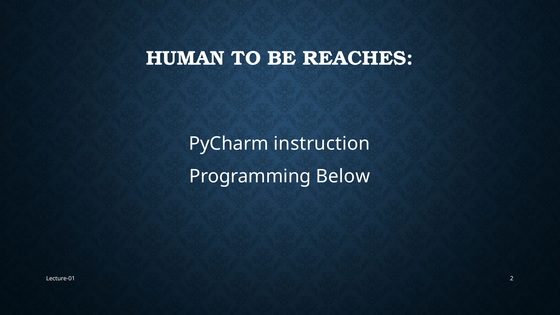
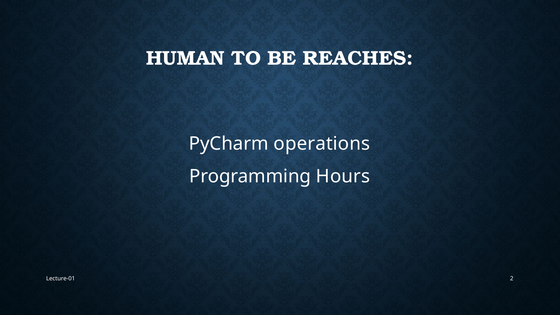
instruction: instruction -> operations (322, 144)
Below: Below -> Hours (343, 176)
